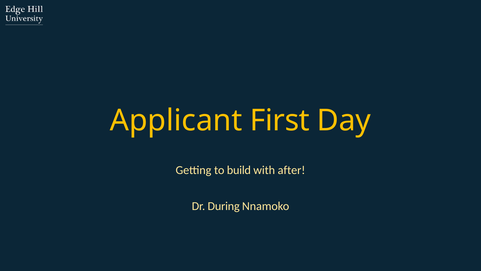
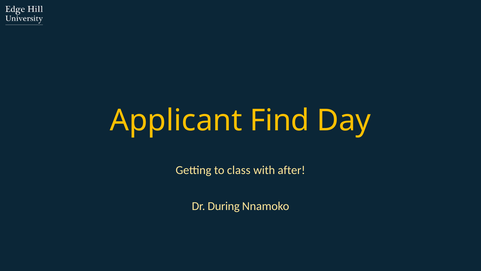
First: First -> Find (280, 120)
build: build -> class (239, 170)
